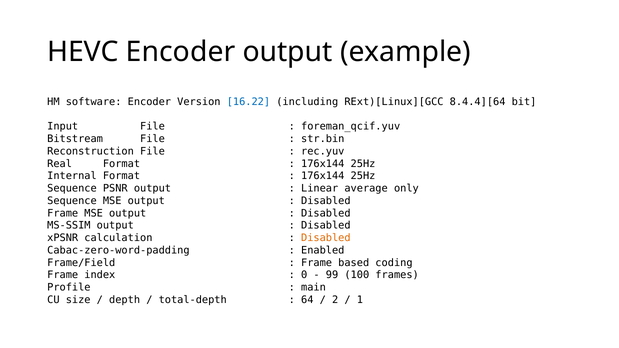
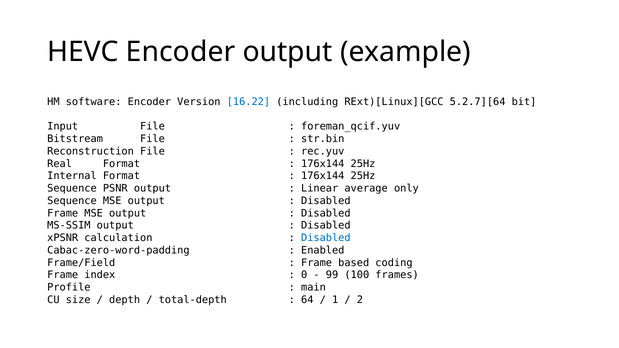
8.4.4][64: 8.4.4][64 -> 5.2.7][64 (478, 102)
Disabled colour: orange -> blue (326, 238)
2: 2 -> 1 (335, 300)
1: 1 -> 2 (360, 300)
